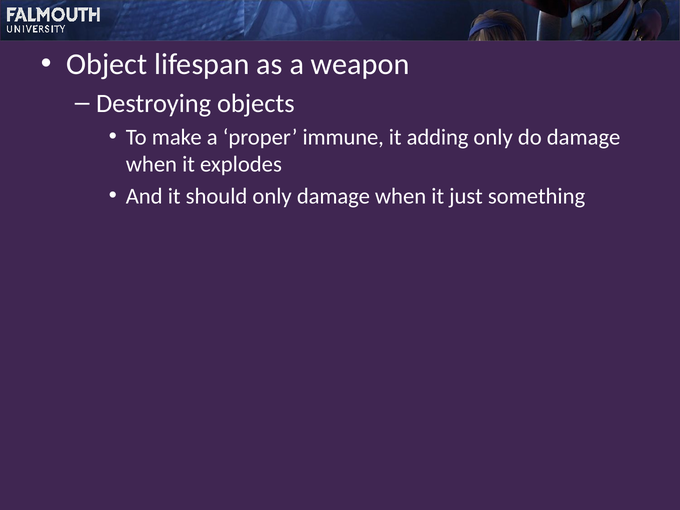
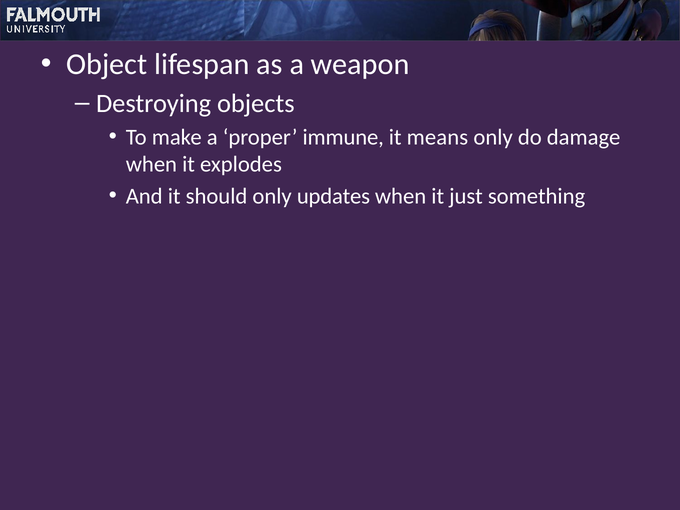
adding: adding -> means (437, 137)
only damage: damage -> updates (333, 196)
